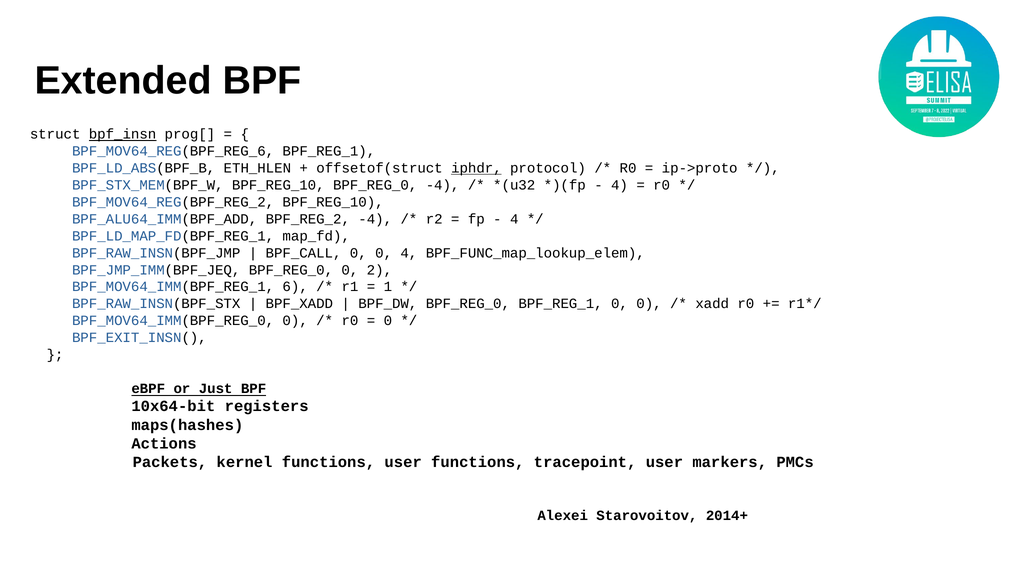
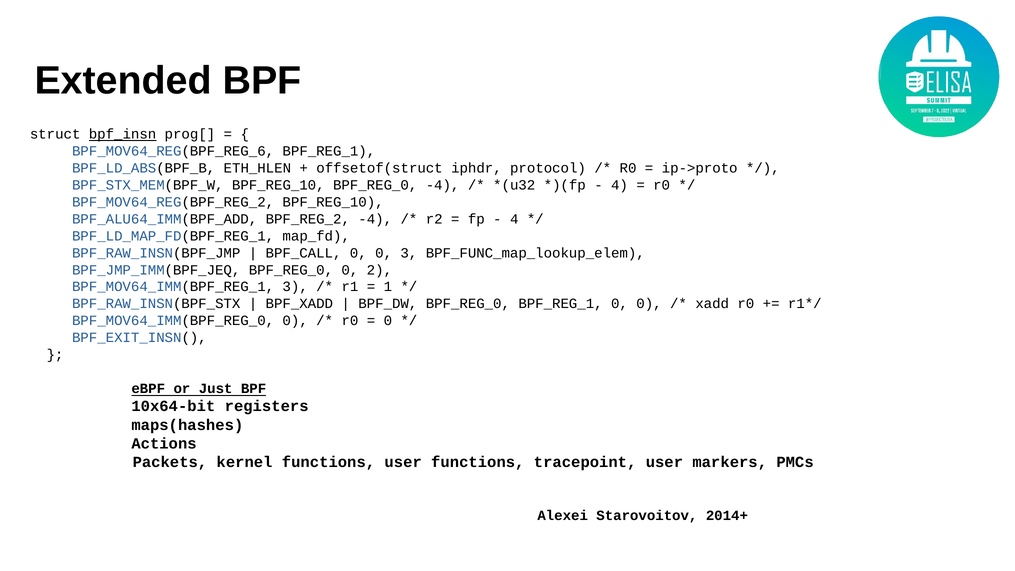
iphdr underline: present -> none (476, 168)
0 4: 4 -> 3 (409, 253)
BPF_MOV64_IMM(BPF_REG_1 6: 6 -> 3 (295, 287)
